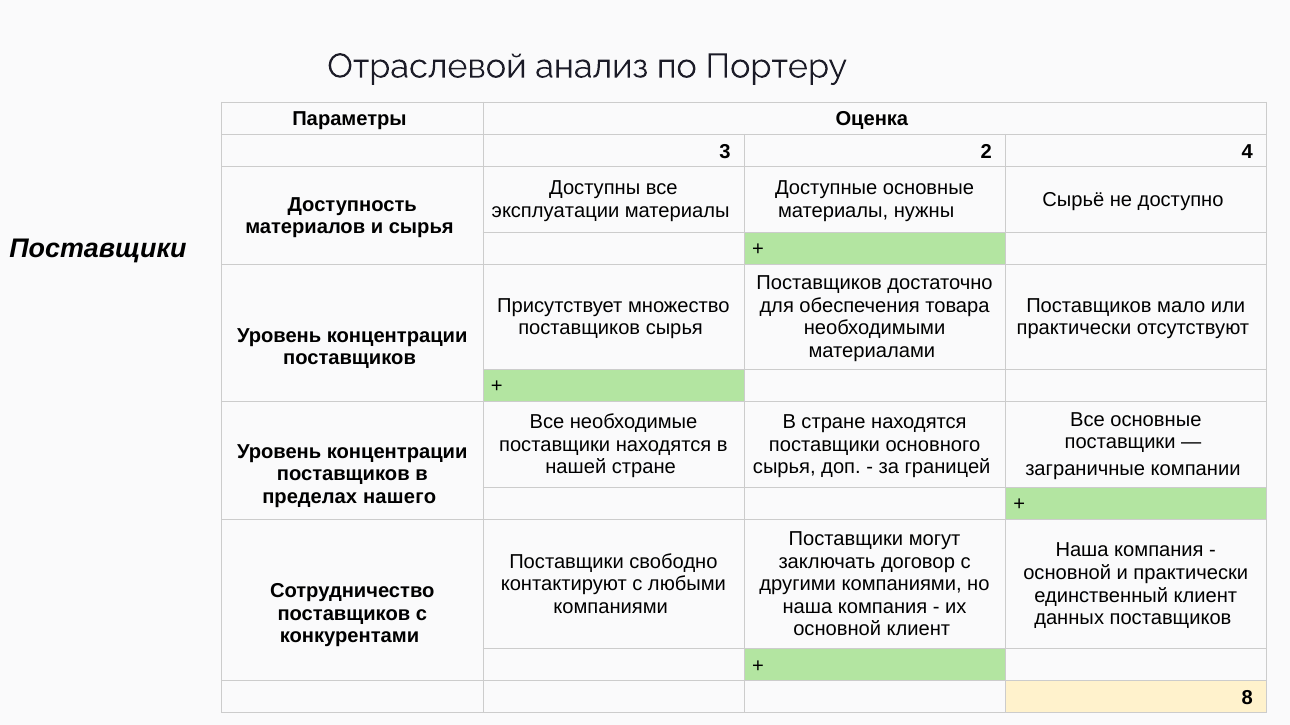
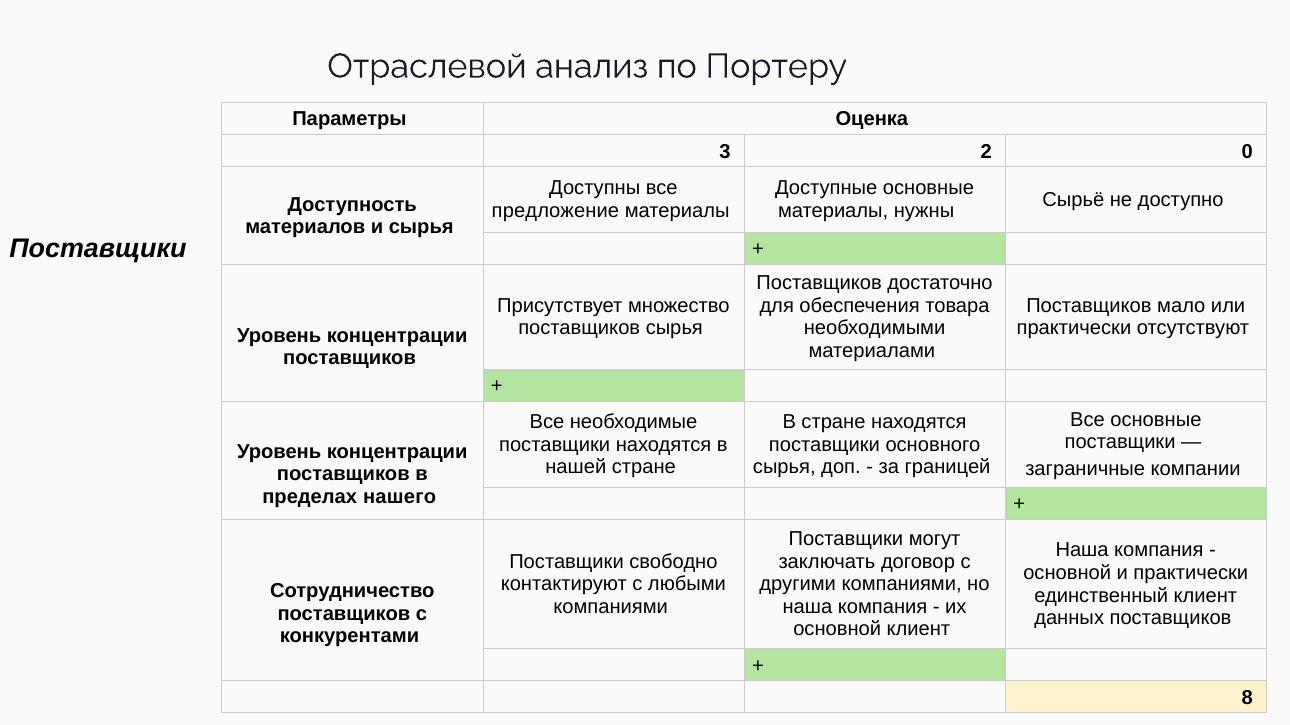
4: 4 -> 0 (1247, 152)
эксплуатации: эксплуатации -> предложение (555, 211)
